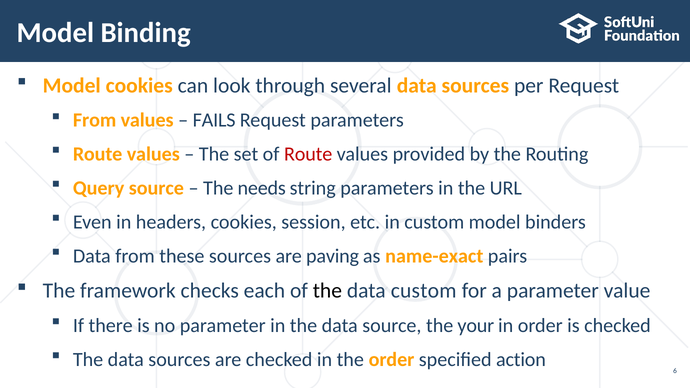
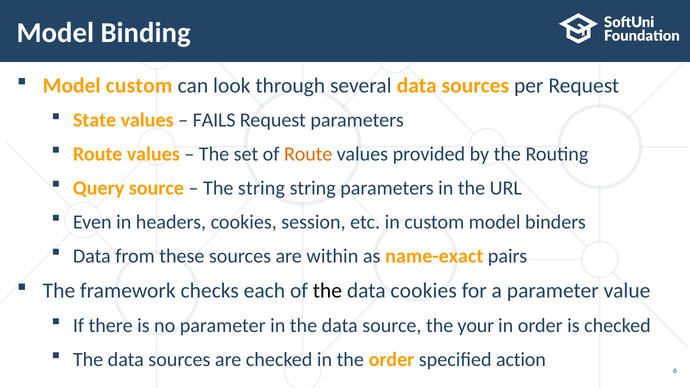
Model cookies: cookies -> custom (139, 85)
From: From -> State (95, 120)
Route colour: red -> orange (308, 154)
The needs: needs -> string (262, 188)
paving: paving -> within (332, 256)
data custom: custom -> cookies (424, 291)
